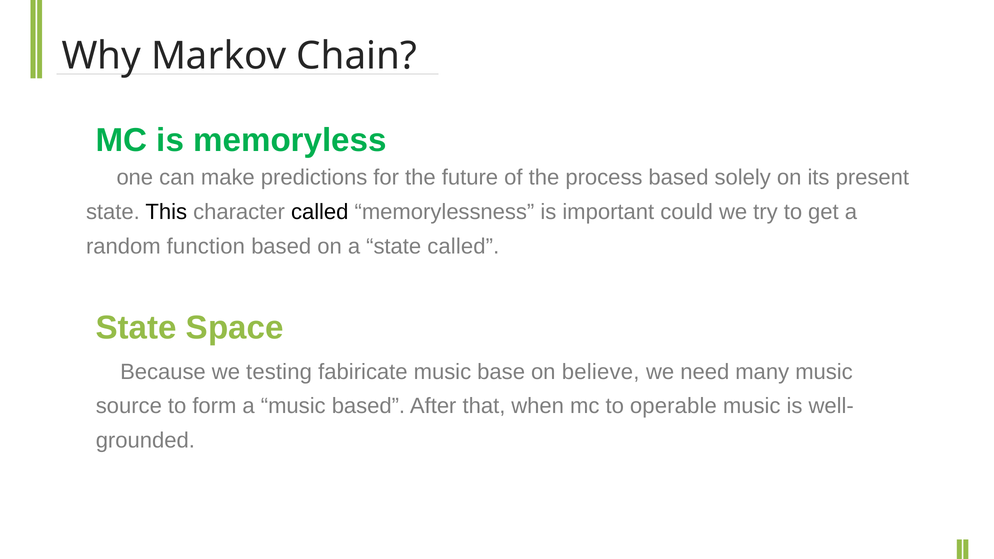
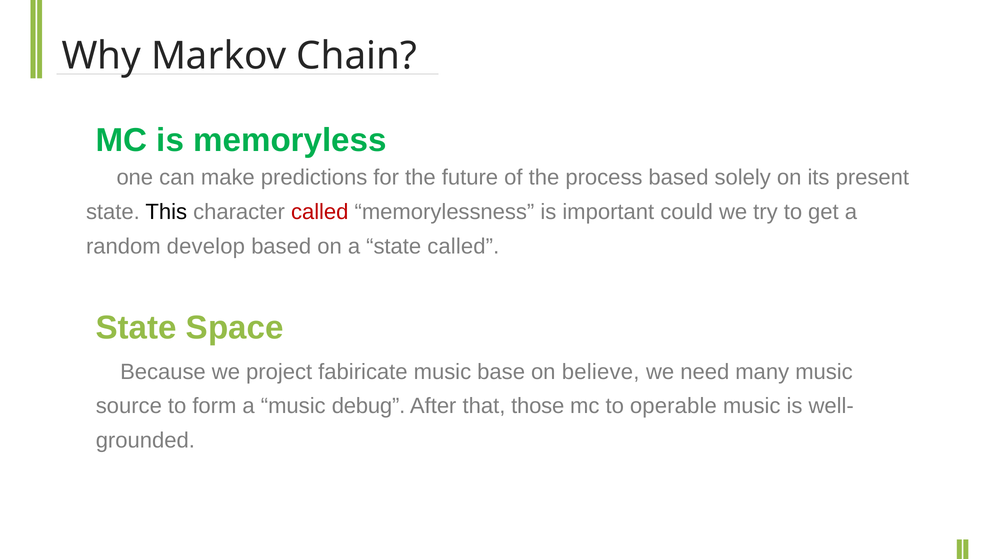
called colour: black -> red (320, 212)
function: function -> develop (206, 246)
testing: testing -> project (279, 372)
music based: based -> debug (369, 406)
when: when -> those (538, 406)
